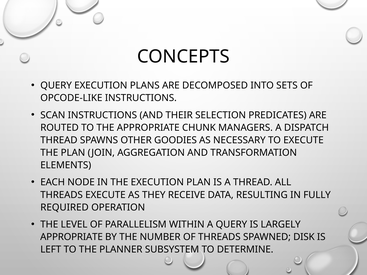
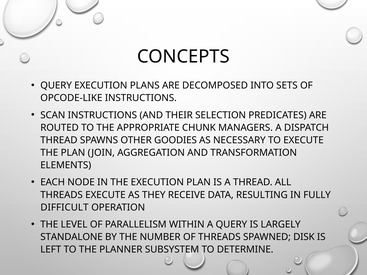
REQUIRED: REQUIRED -> DIFFICULT (64, 208)
APPROPRIATE: APPROPRIATE -> STANDALONE (72, 237)
